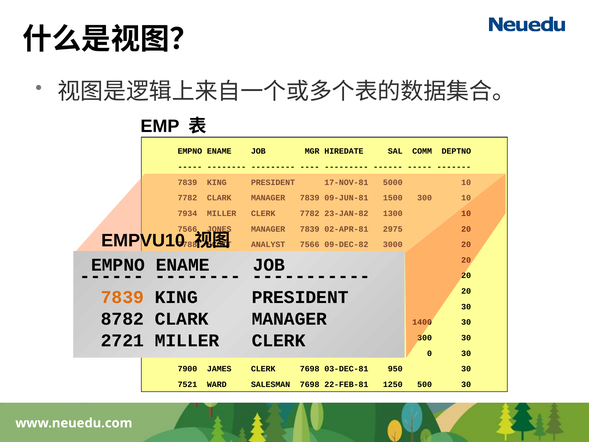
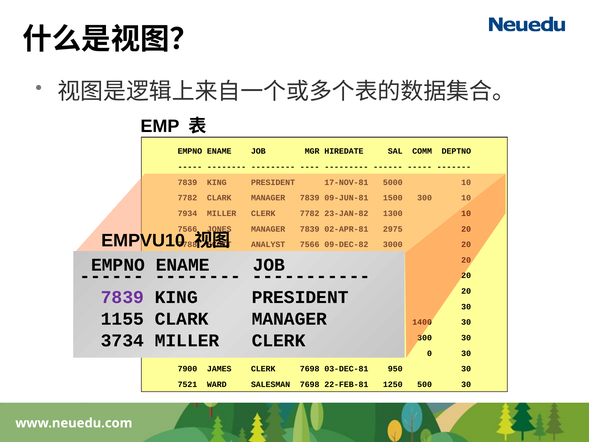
7839 colour: orange -> purple (122, 297)
8782: 8782 -> 1155 (122, 319)
2721: 2721 -> 3734 (122, 340)
